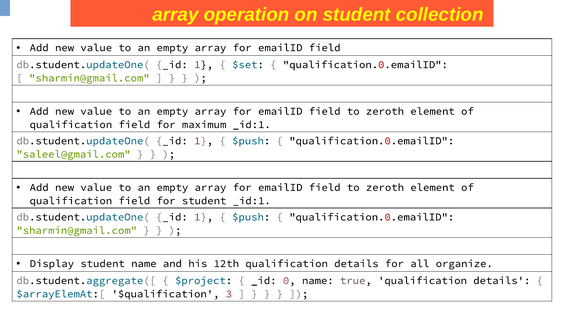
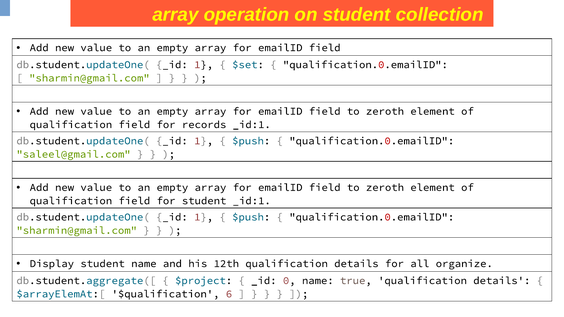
maximum: maximum -> records (204, 125)
3: 3 -> 6 (229, 294)
